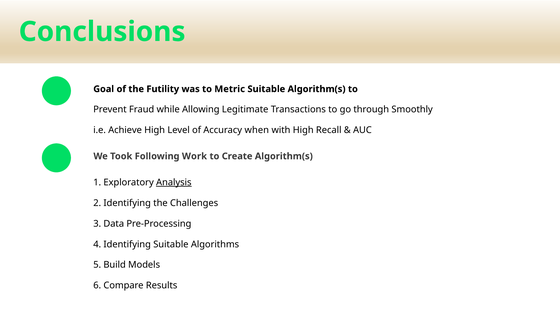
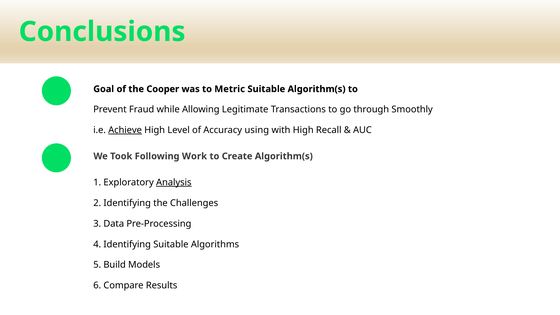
Futility: Futility -> Cooper (163, 89)
Achieve underline: none -> present (125, 130)
when: when -> using (257, 130)
